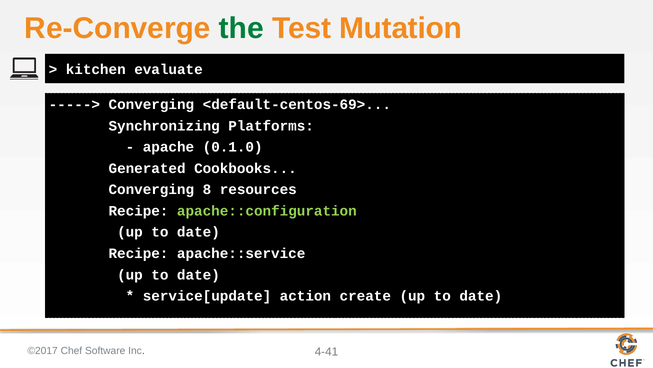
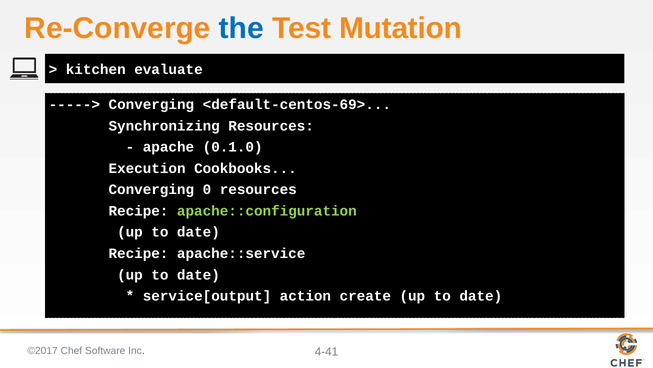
the colour: green -> blue (241, 28)
Synchronizing Platforms: Platforms -> Resources (271, 126)
Generated: Generated -> Execution (147, 168)
8: 8 -> 0 (207, 189)
service[update: service[update -> service[output (207, 295)
